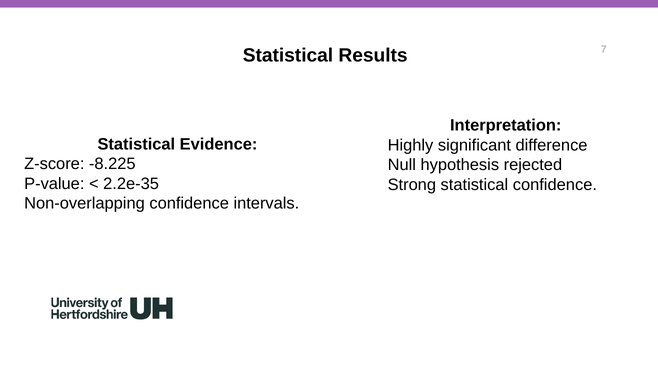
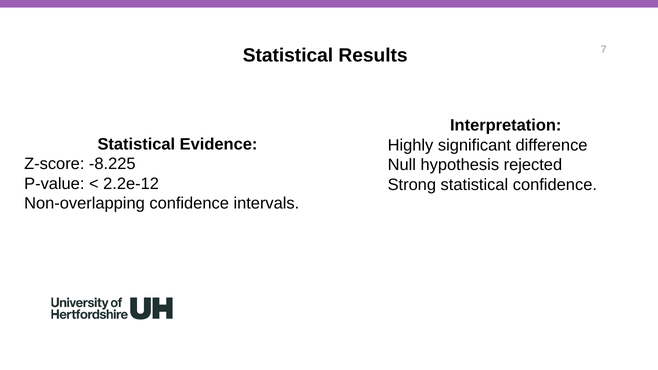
2.2e-35: 2.2e-35 -> 2.2e-12 (131, 184)
